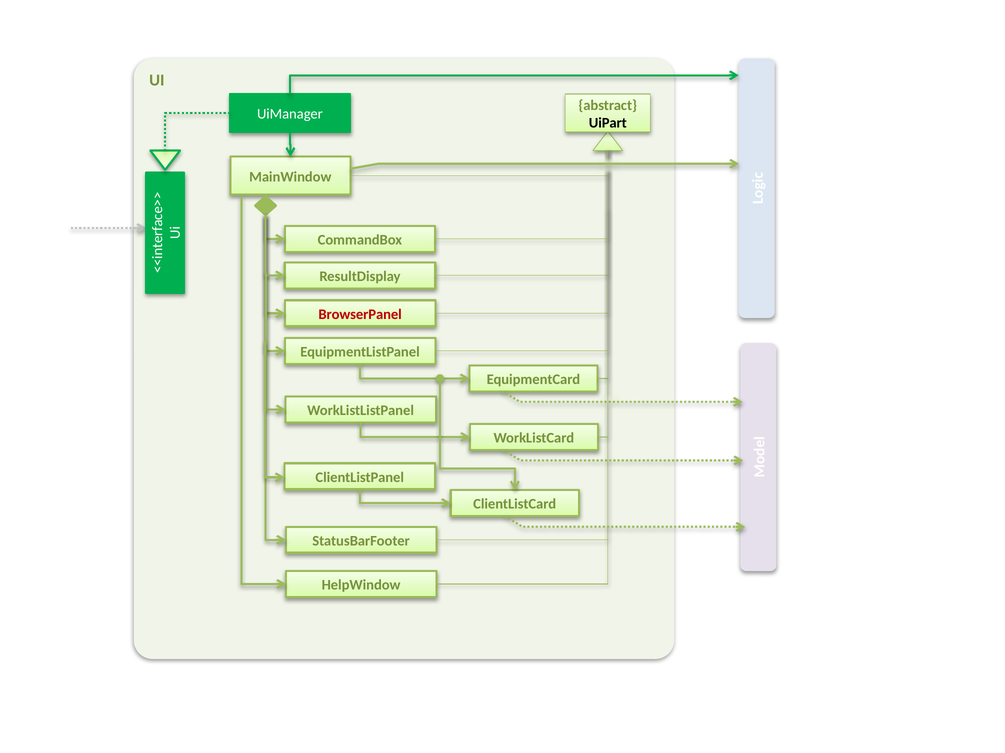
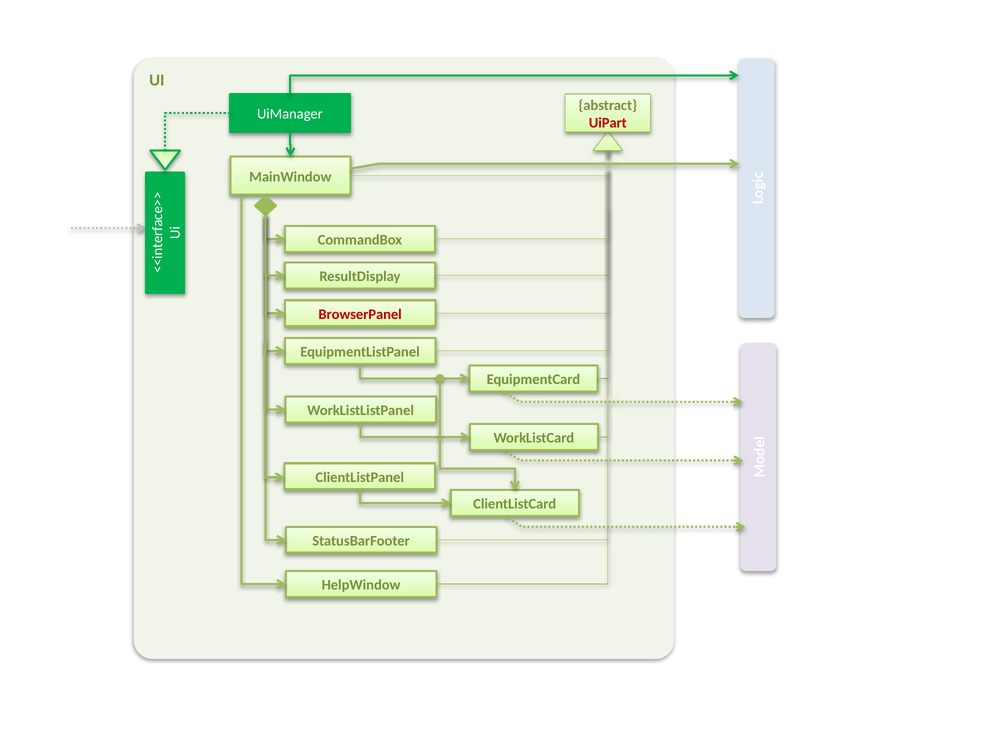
UiPart colour: black -> red (608, 123)
